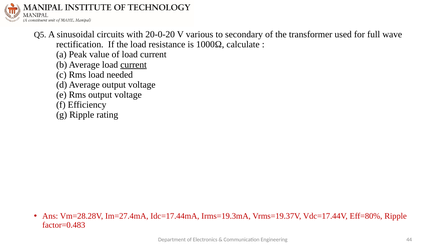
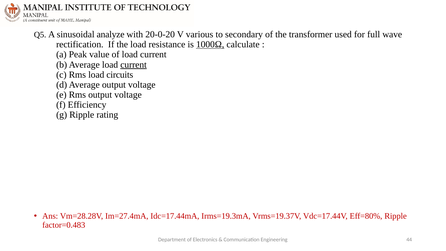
circuits: circuits -> analyze (111, 34)
1000Ω underline: none -> present (210, 45)
needed: needed -> circuits (120, 75)
